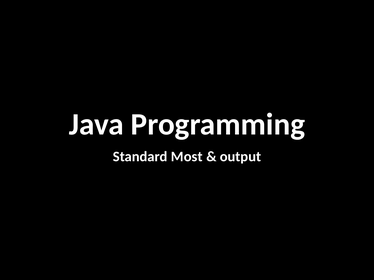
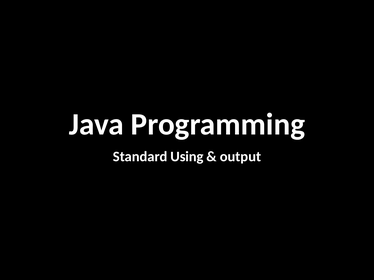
Most: Most -> Using (187, 157)
